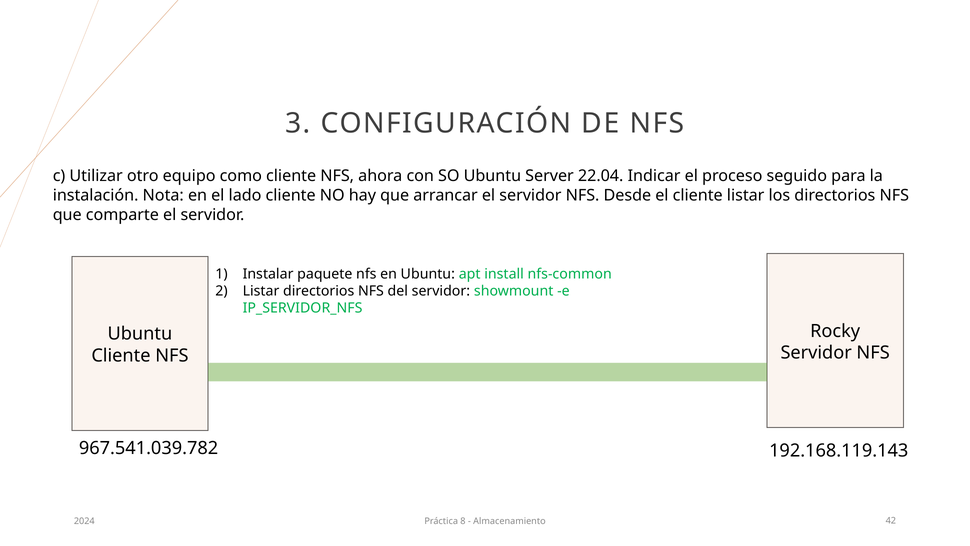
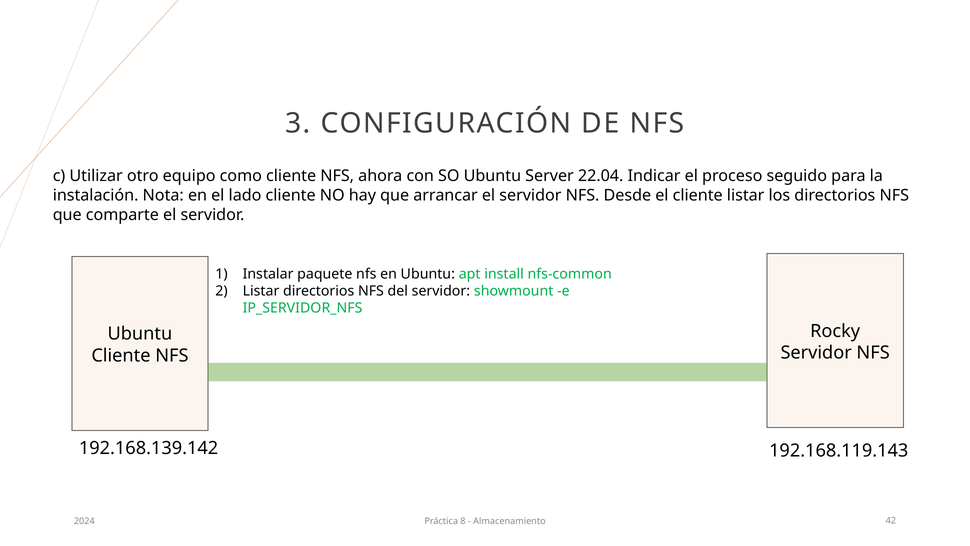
967.541.039.782: 967.541.039.782 -> 192.168.139.142 (149, 448)
